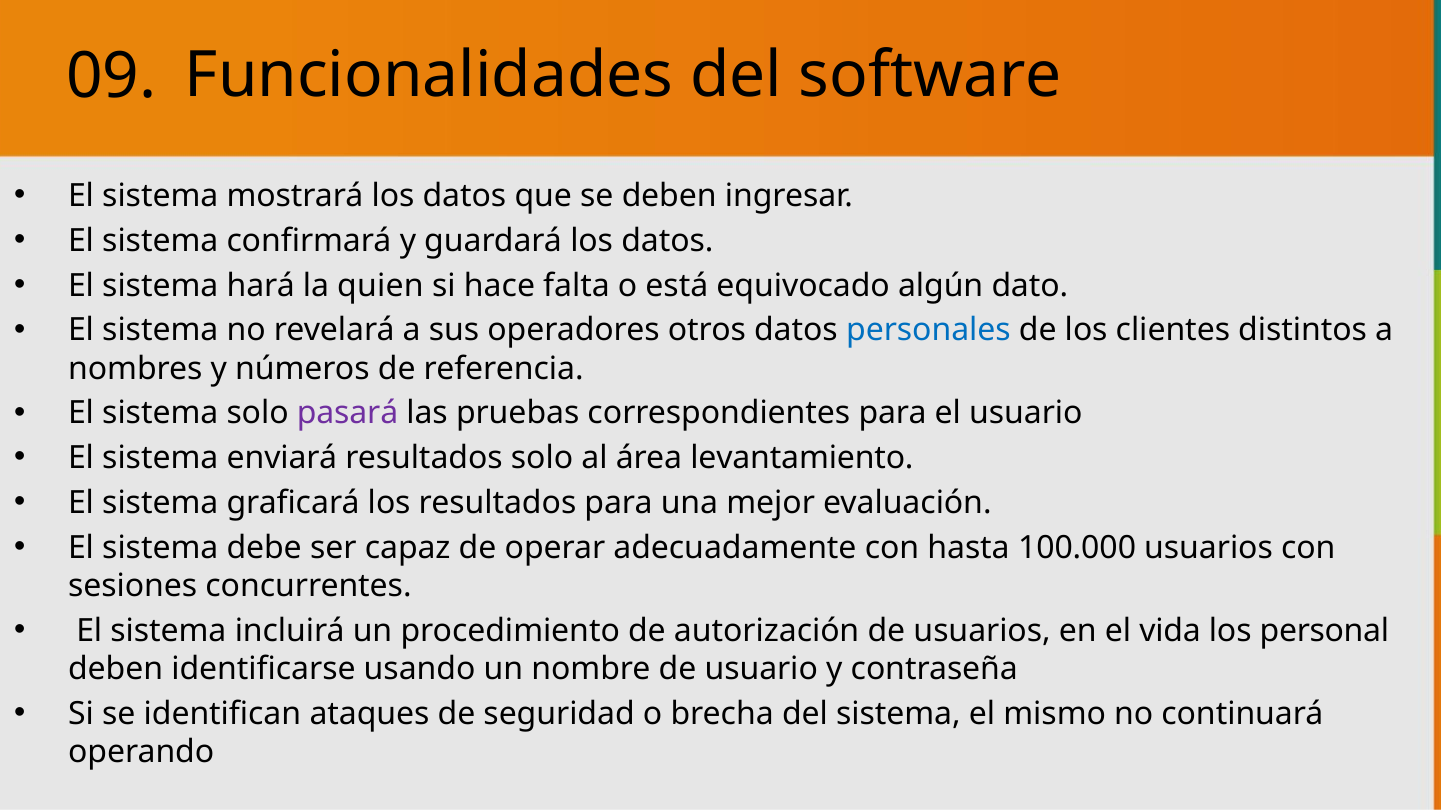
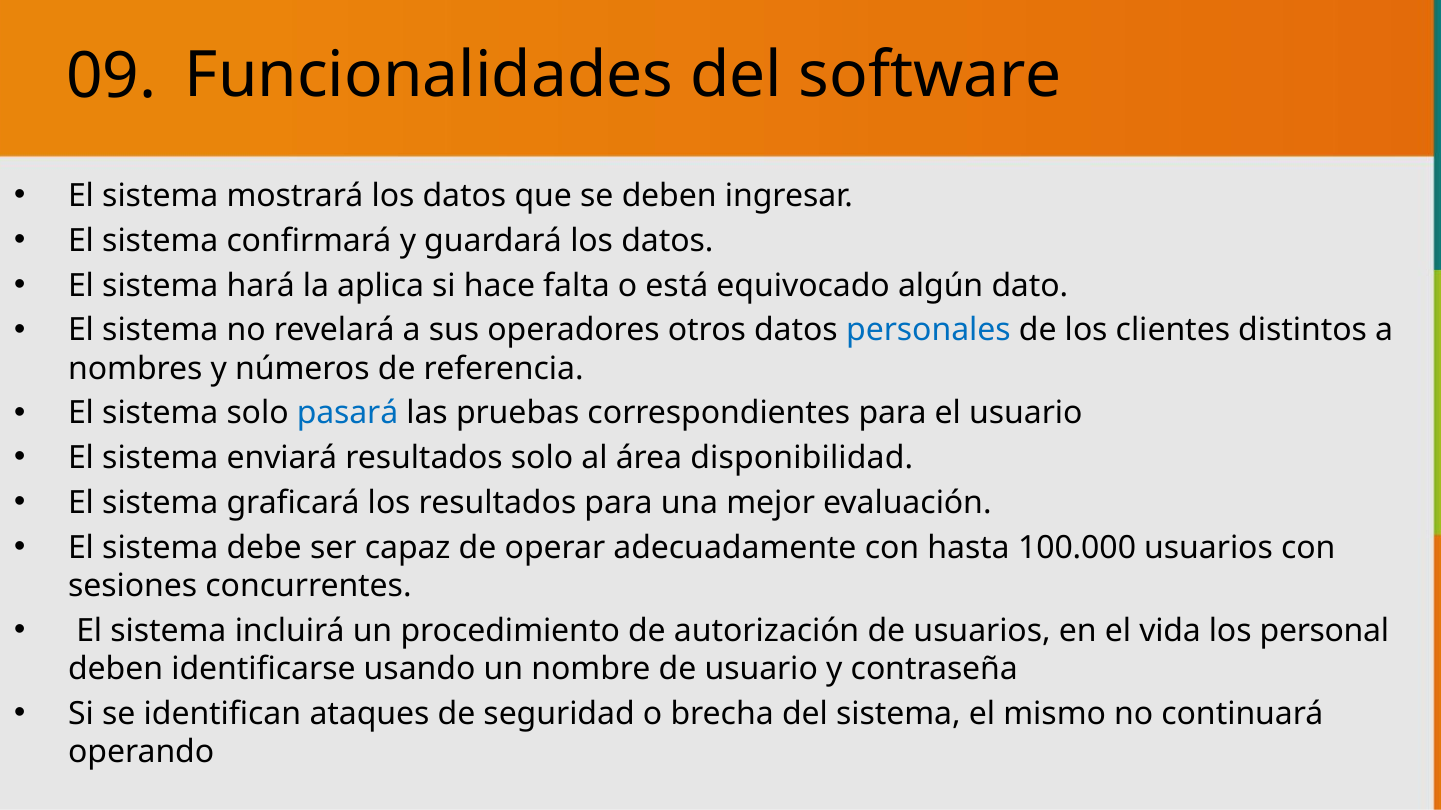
quien: quien -> aplica (381, 286)
pasará colour: purple -> blue (348, 414)
levantamiento: levantamiento -> disponibilidad (802, 459)
